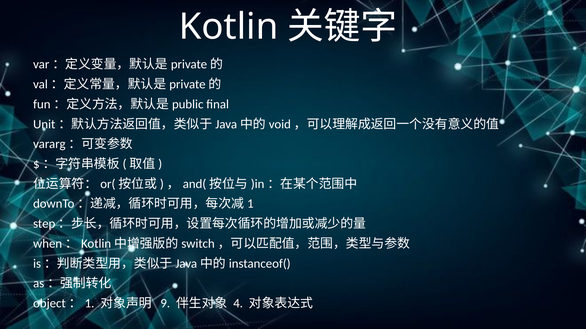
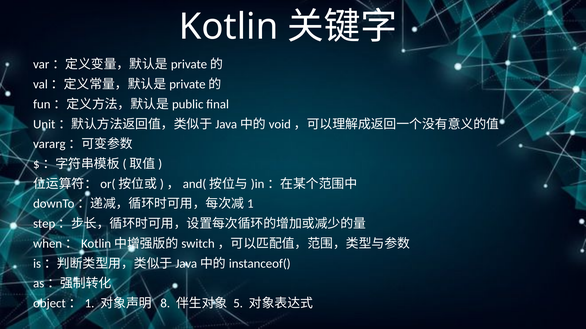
9: 9 -> 8 (165, 304)
4: 4 -> 5 (238, 304)
